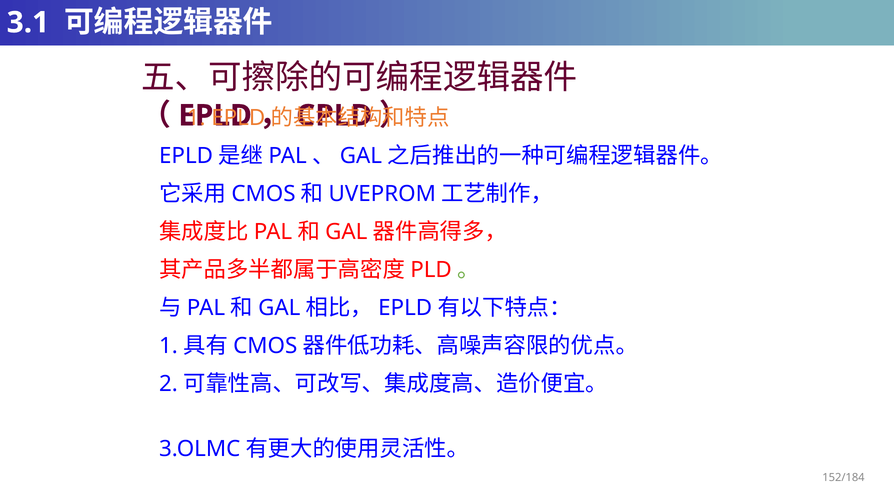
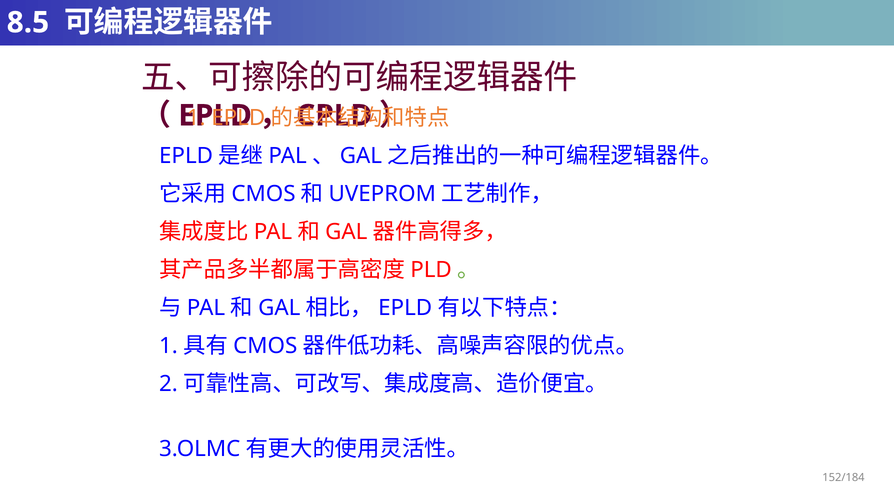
3.1: 3.1 -> 8.5 (28, 23)
